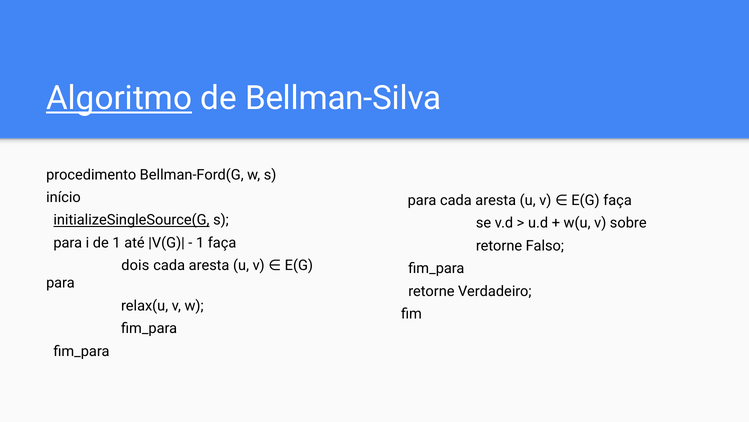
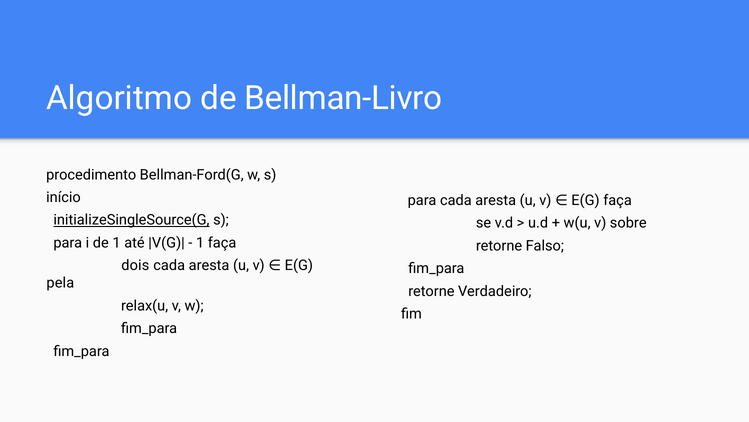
Algoritmo underline: present -> none (119, 98)
Bellman-Silva: Bellman-Silva -> Bellman-Livro (343, 98)
para: para -> pela (60, 283)
